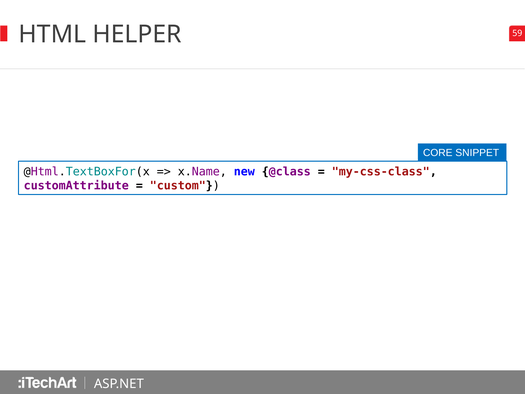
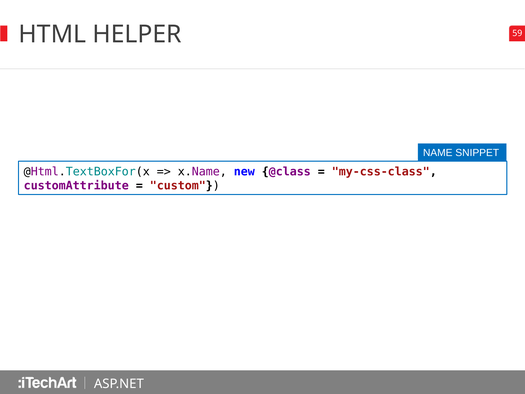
CORE: CORE -> NAME (438, 153)
